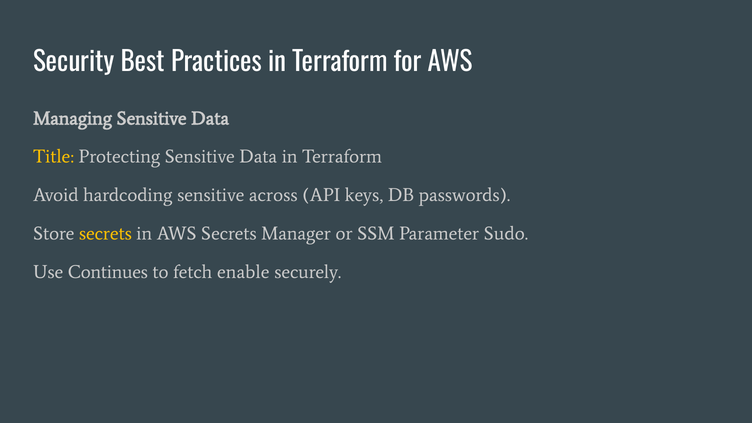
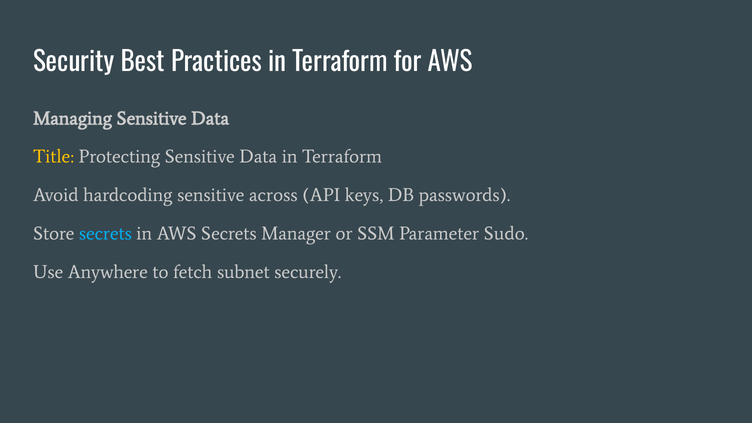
secrets colour: yellow -> light blue (105, 234)
Continues: Continues -> Anywhere (108, 272)
enable: enable -> subnet (243, 272)
